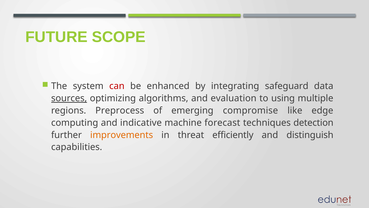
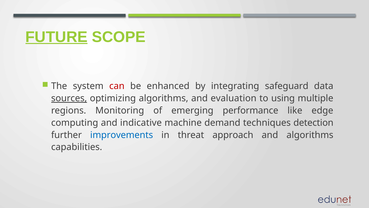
FUTURE underline: none -> present (56, 37)
Preprocess: Preprocess -> Monitoring (120, 110)
compromise: compromise -> performance (251, 110)
forecast: forecast -> demand (222, 123)
improvements colour: orange -> blue (122, 135)
efficiently: efficiently -> approach (233, 135)
and distinguish: distinguish -> algorithms (310, 135)
